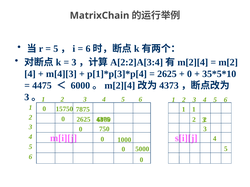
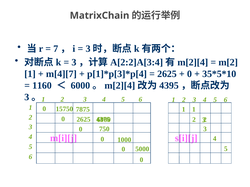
5: 5 -> 7 (56, 49)
6: 6 -> 3 (88, 49)
4: 4 -> 1 (30, 74)
m[4][3: m[4][3 -> m[4][7 (61, 74)
4475: 4475 -> 1160 (42, 86)
4373: 4373 -> 4395 (169, 86)
